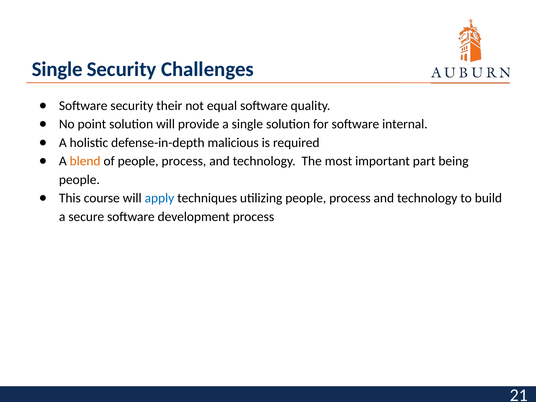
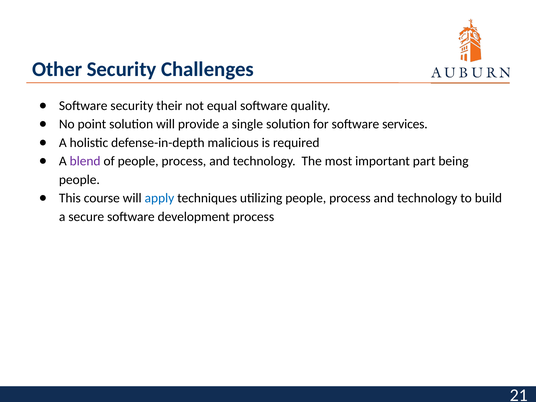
Single: Single -> Other (57, 69)
internal: internal -> services (405, 124)
blend colour: orange -> purple (85, 161)
